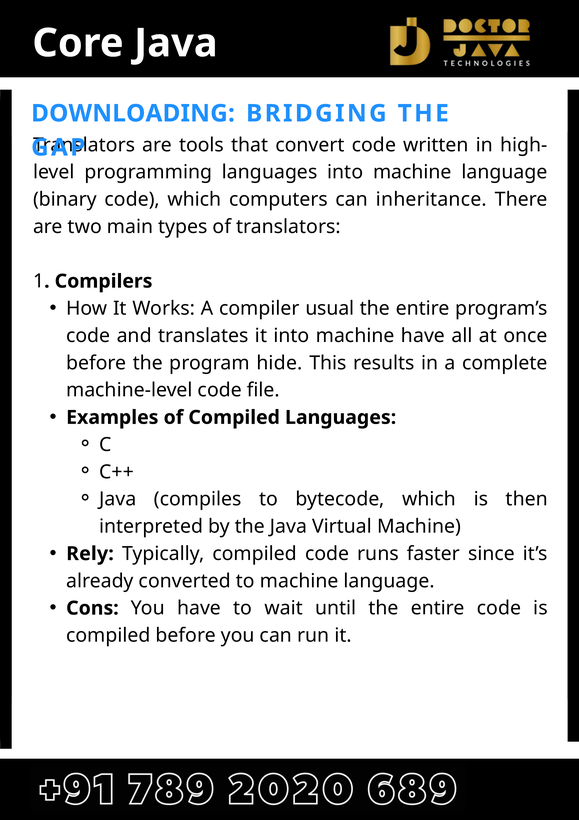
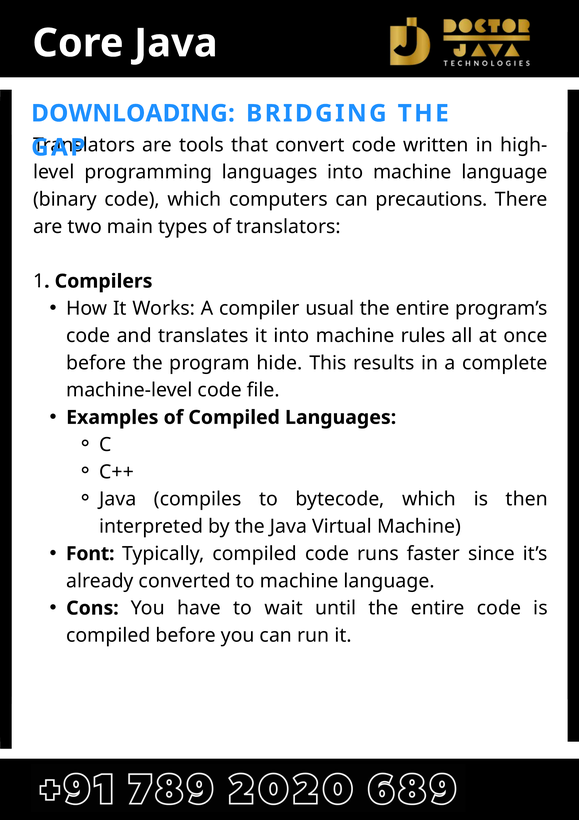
inheritance: inheritance -> precautions (432, 199)
machine have: have -> rules (423, 335)
Rely: Rely -> Font (90, 553)
